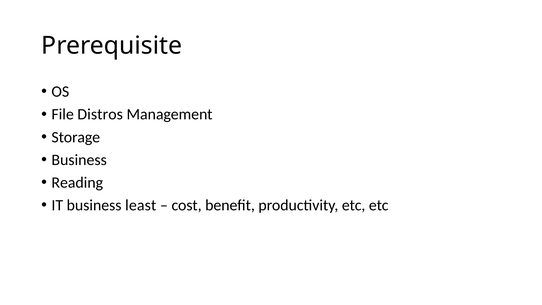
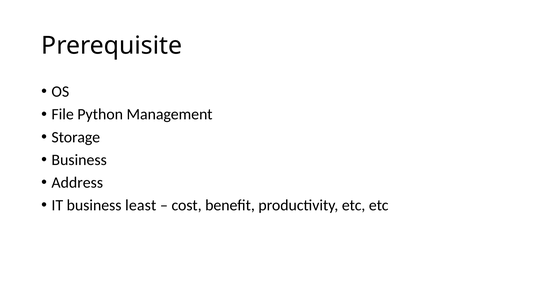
Distros: Distros -> Python (100, 114)
Reading: Reading -> Address (77, 183)
